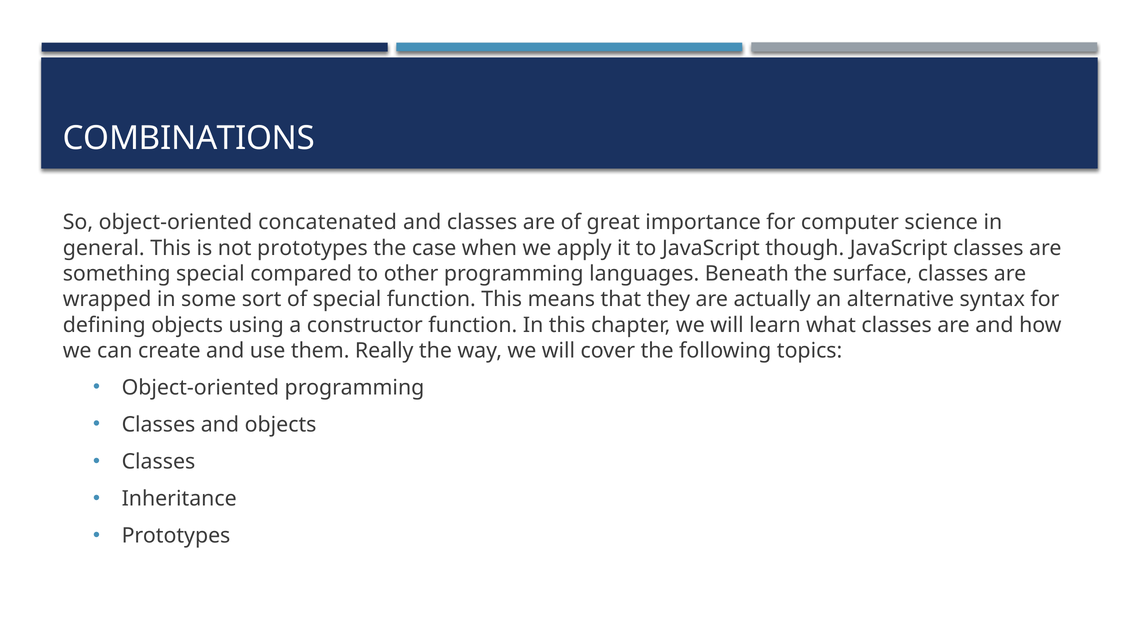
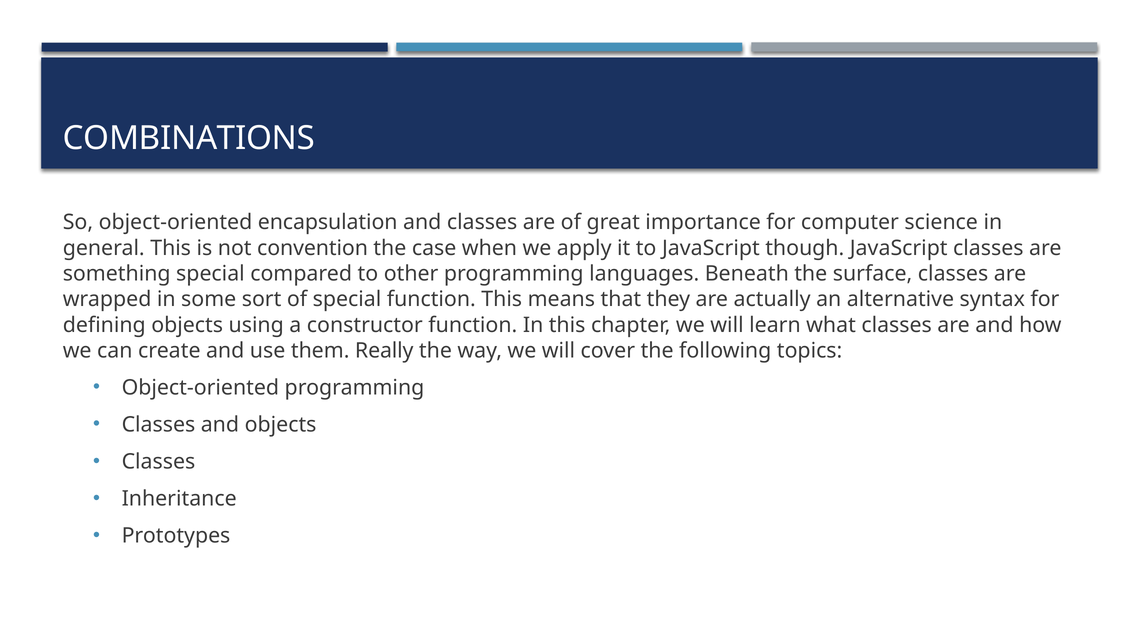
concatenated: concatenated -> encapsulation (328, 222)
not prototypes: prototypes -> convention (313, 248)
